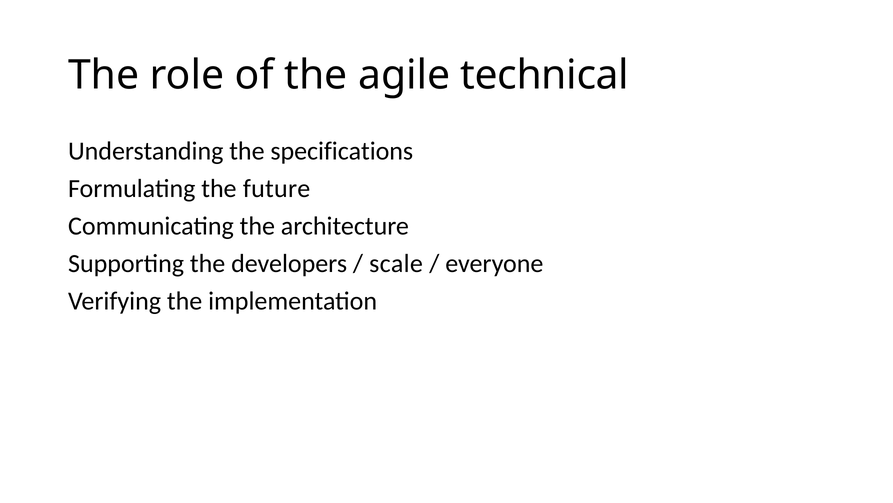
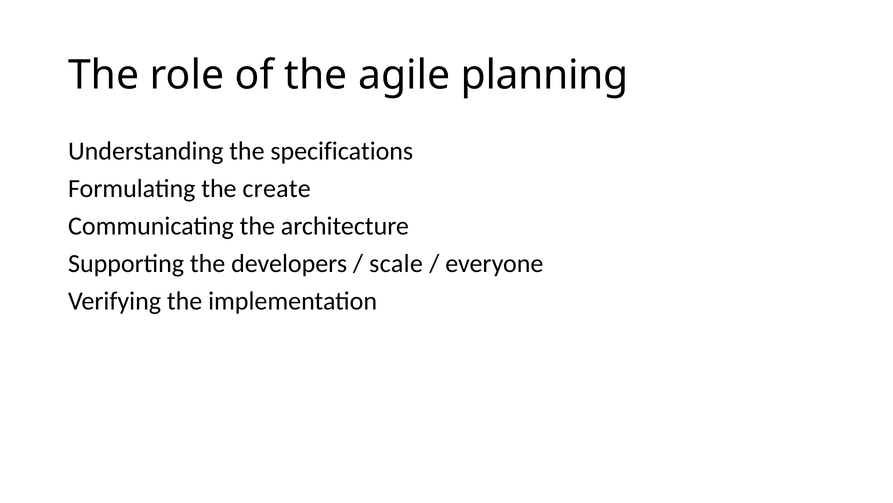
technical: technical -> planning (545, 75)
future: future -> create (277, 188)
